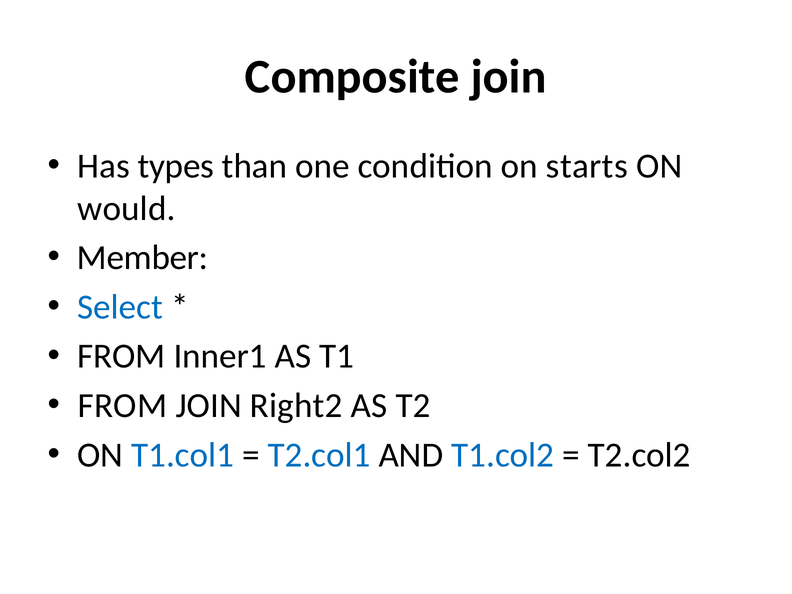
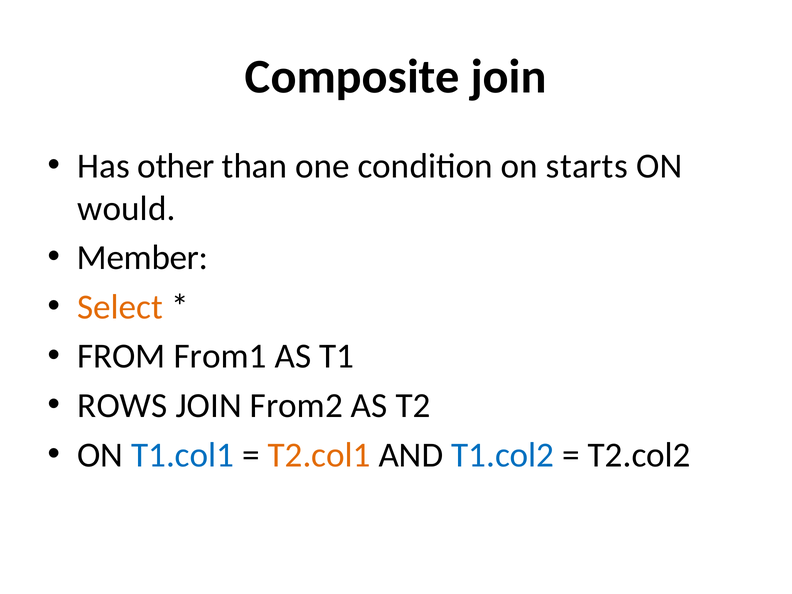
types: types -> other (176, 166)
Select colour: blue -> orange (120, 307)
Inner1: Inner1 -> From1 (220, 356)
FROM: FROM -> ROWS (122, 406)
Right2: Right2 -> From2 (296, 406)
T2.col1 colour: blue -> orange (319, 455)
